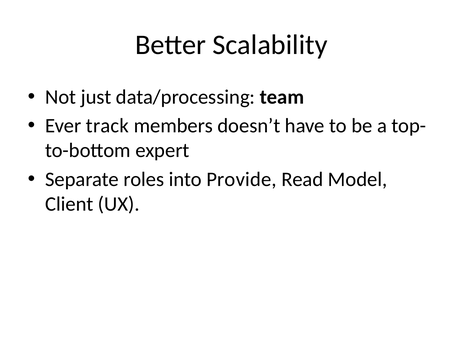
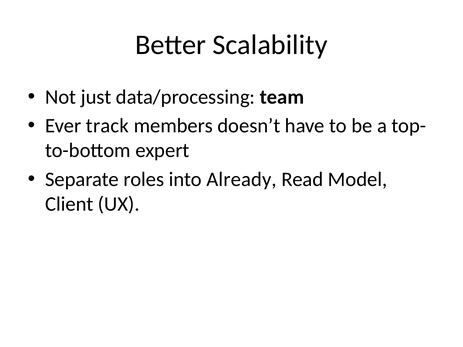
Provide: Provide -> Already (242, 179)
